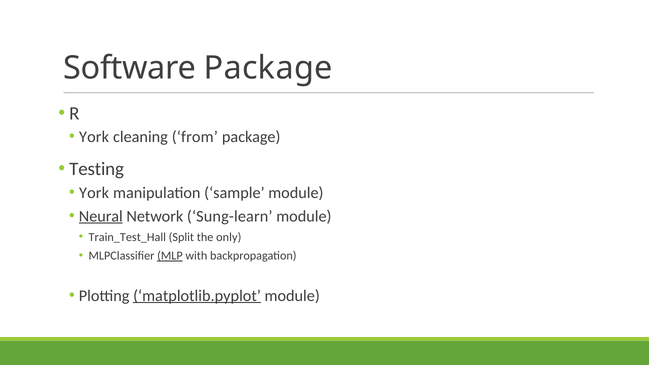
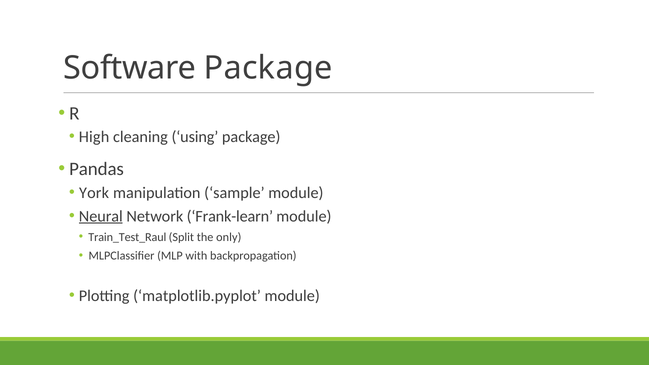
York: York -> High (94, 137)
from: from -> using (195, 137)
Testing: Testing -> Pandas (97, 169)
Sung-learn: Sung-learn -> Frank-learn (230, 216)
Train_Test_Hall: Train_Test_Hall -> Train_Test_Raul (127, 237)
MLP underline: present -> none (170, 256)
matplotlib.pyplot underline: present -> none (197, 296)
